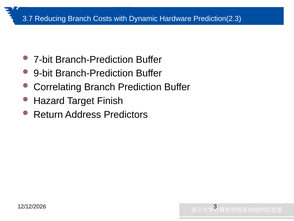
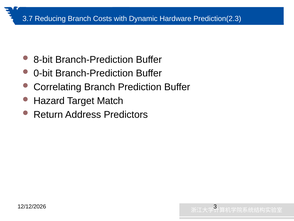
7-bit: 7-bit -> 8-bit (43, 59)
9-bit: 9-bit -> 0-bit (43, 73)
Finish: Finish -> Match (110, 101)
